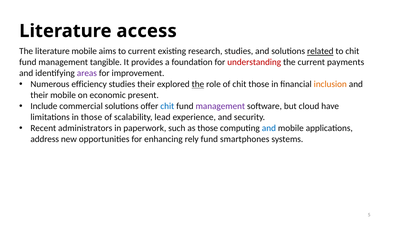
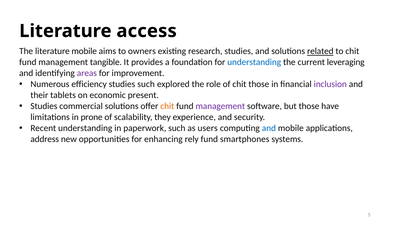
to current: current -> owners (142, 51)
understanding colour: red -> blue (254, 62)
payments: payments -> leveraging (346, 62)
studies their: their -> such (146, 84)
the underline: present -> none (198, 84)
inclusion colour: orange -> purple (330, 84)
their mobile: mobile -> tablets (63, 96)
Include: Include -> Studies (44, 107)
chit colour: blue -> orange (167, 107)
but cloud: cloud -> those (309, 107)
in those: those -> prone (92, 118)
lead: lead -> they (163, 118)
Recent administrators: administrators -> understanding (85, 129)
as those: those -> users (208, 129)
